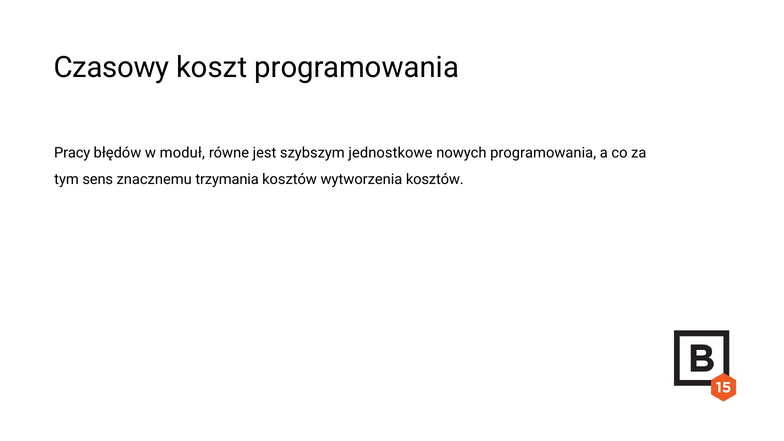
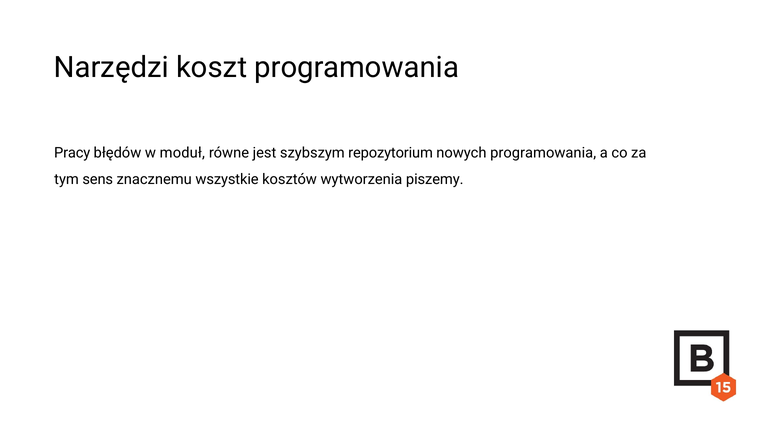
Czasowy: Czasowy -> Narzędzi (111, 68)
jednostkowe: jednostkowe -> repozytorium (391, 153)
trzymania: trzymania -> wszystkie (227, 179)
wytworzenia kosztów: kosztów -> piszemy (435, 179)
